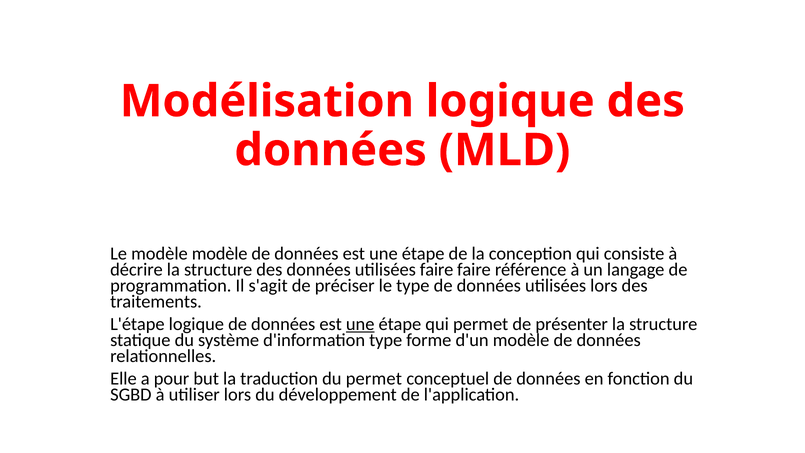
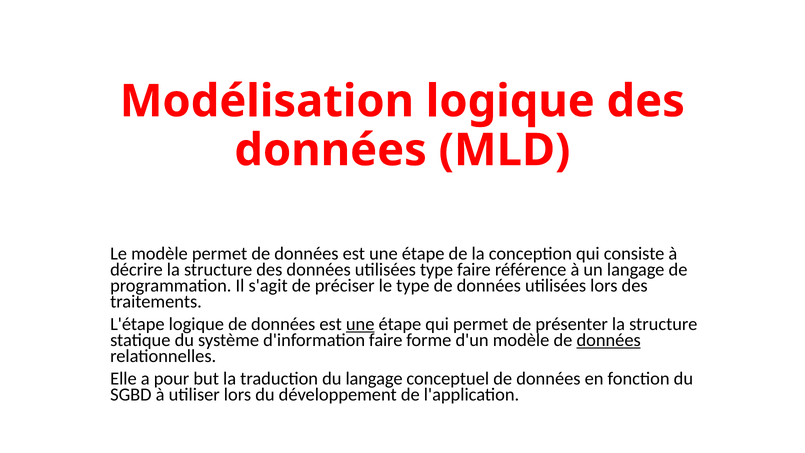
modèle modèle: modèle -> permet (220, 254)
utilisées faire: faire -> type (437, 269)
d'information type: type -> faire (386, 340)
données underline: none -> present (609, 340)
du permet: permet -> langage (374, 378)
